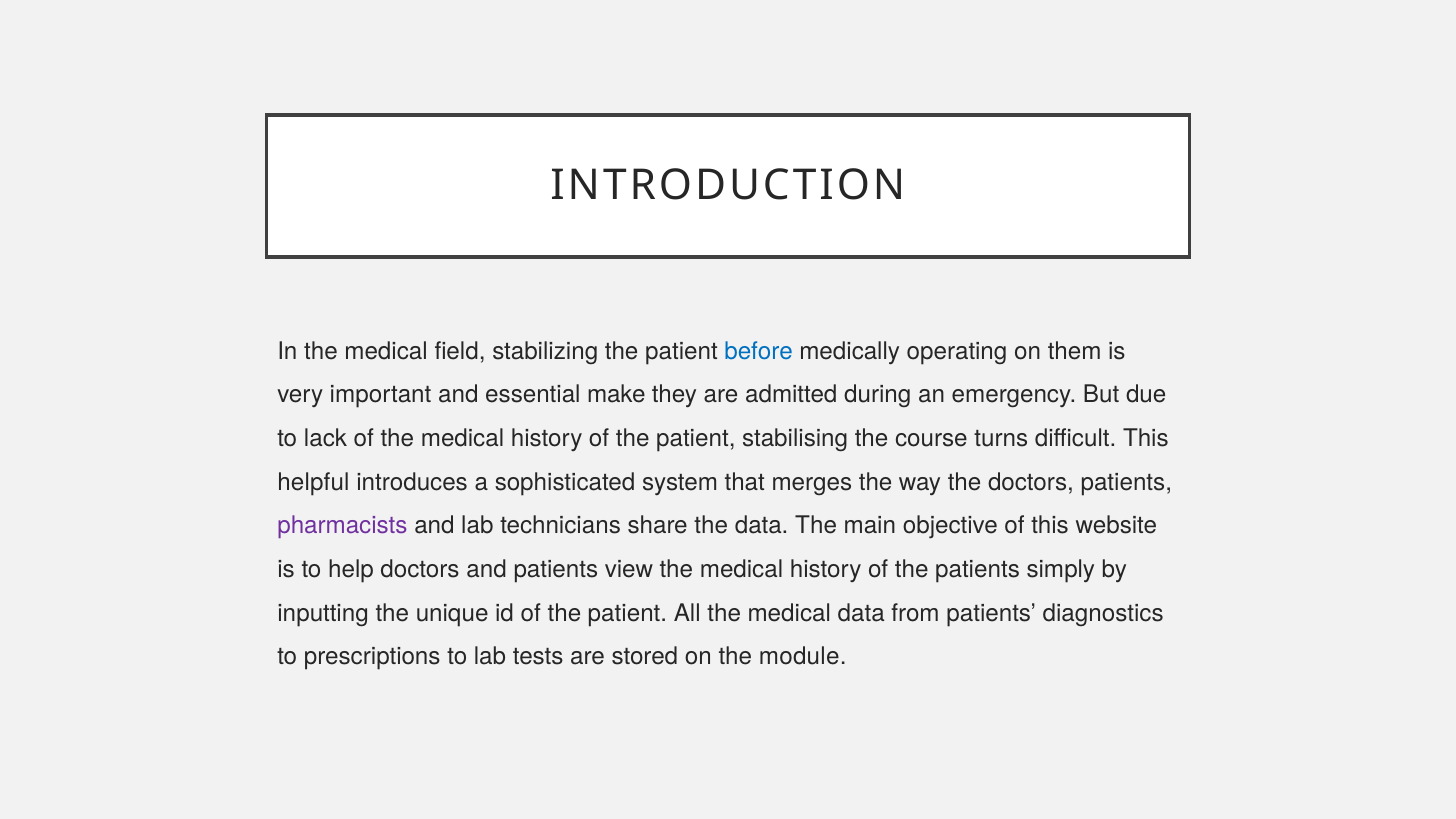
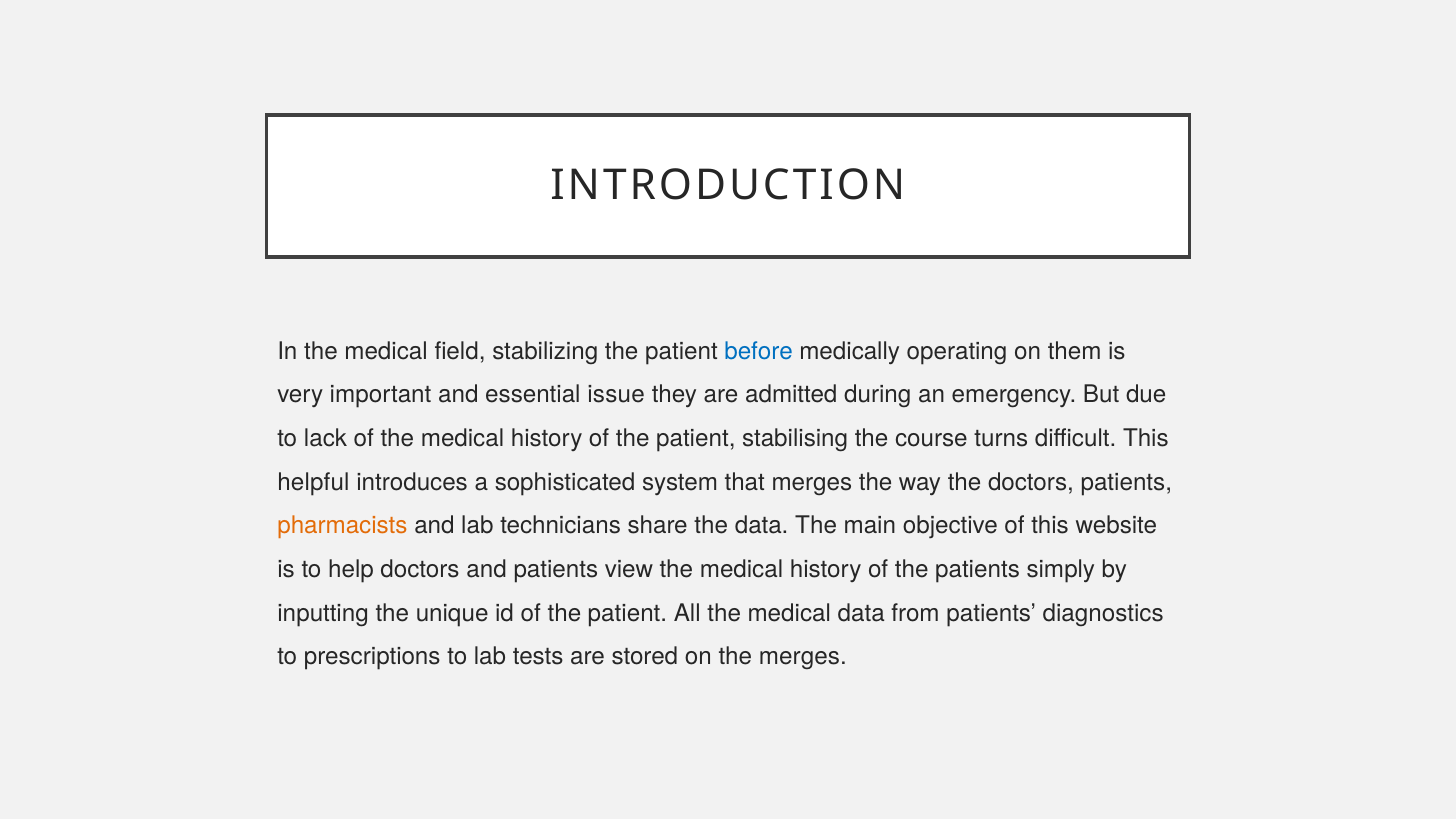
make: make -> issue (616, 395)
pharmacists colour: purple -> orange (342, 526)
the module: module -> merges (803, 657)
